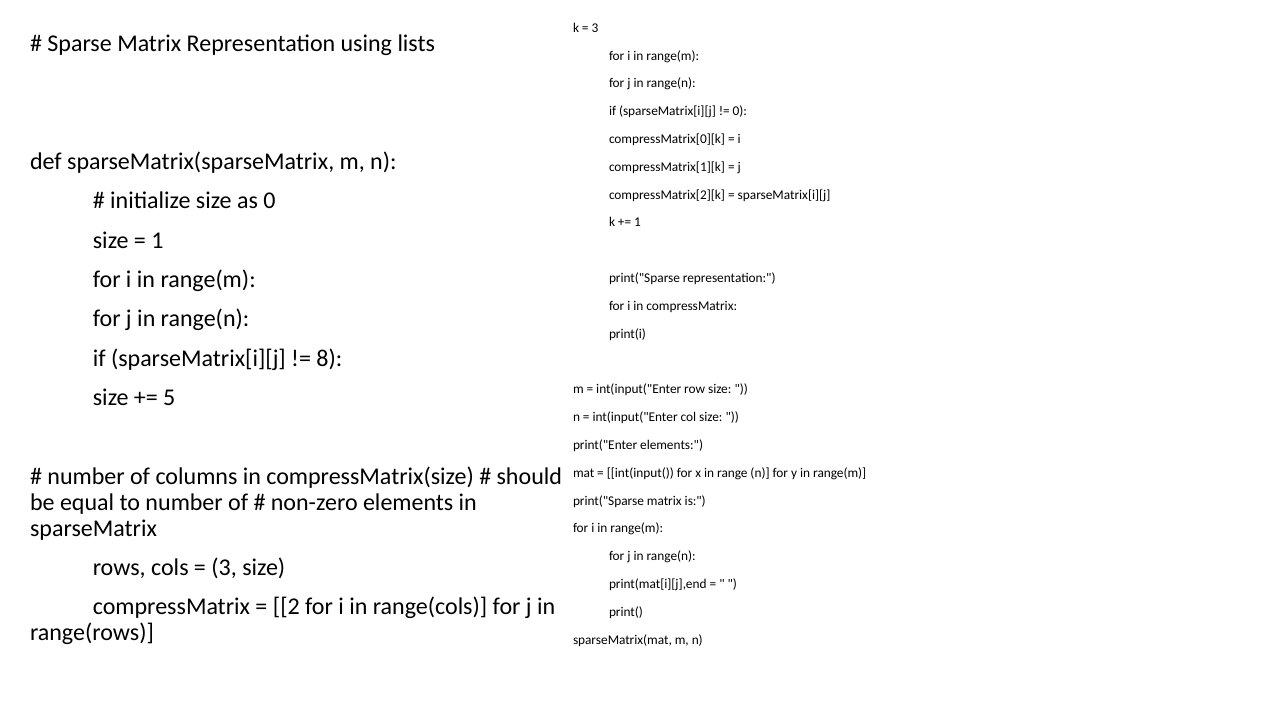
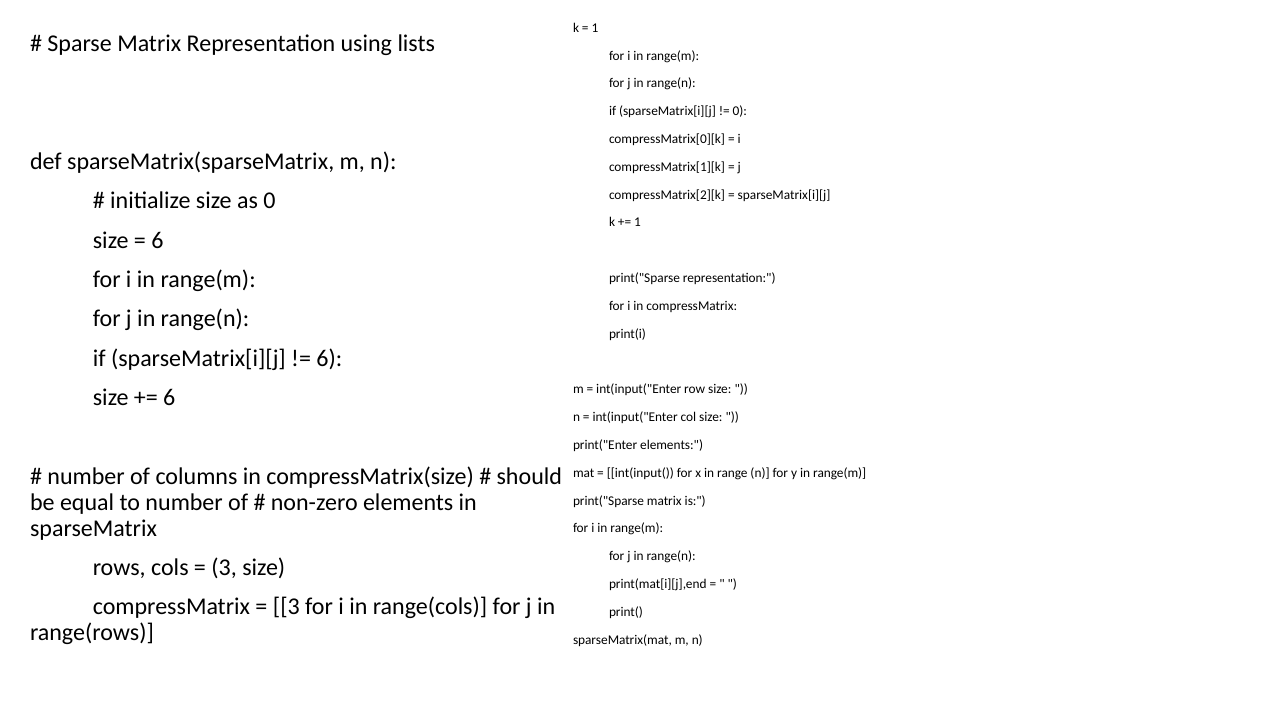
3: 3 -> 1 (595, 28)
1: 1 -> 6 (157, 240)
8: 8 -> 6 (329, 358)
5: 5 -> 6 (169, 397)
2: 2 -> 3 (286, 606)
